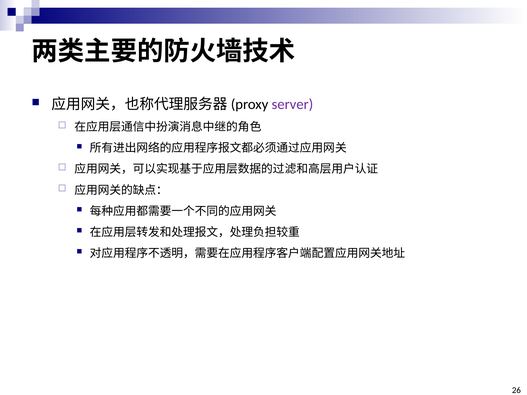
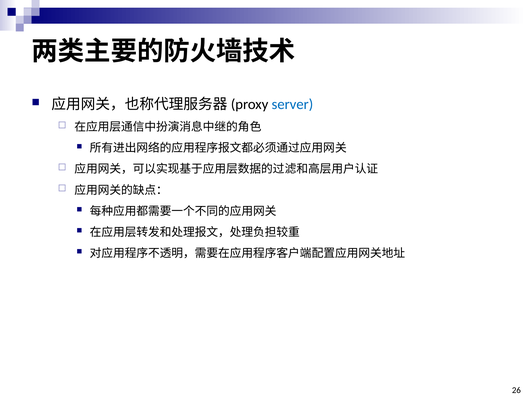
server colour: purple -> blue (292, 105)
